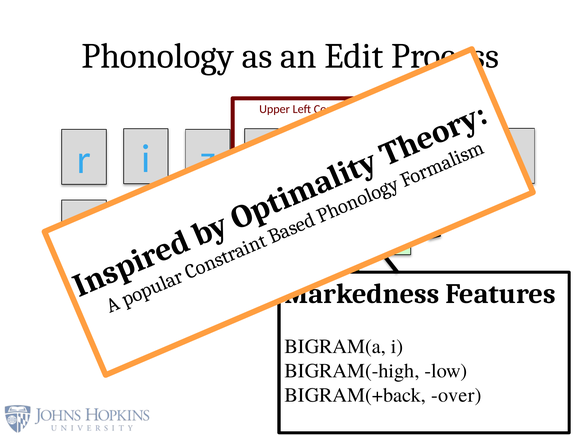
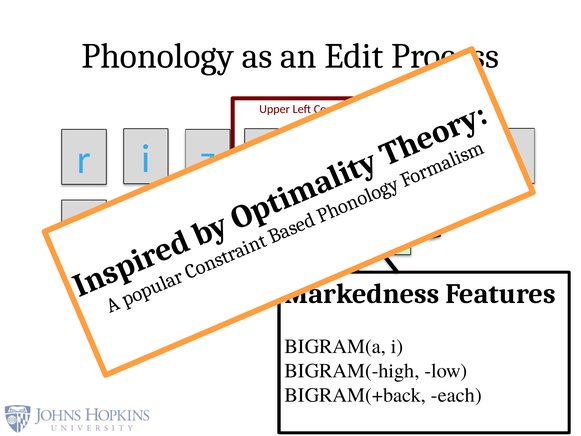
over: over -> each (456, 395)
